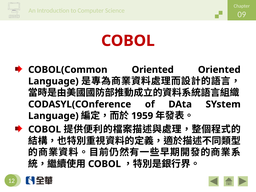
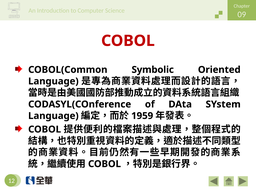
COBOL(Common Oriented: Oriented -> Symbolic (153, 70)
